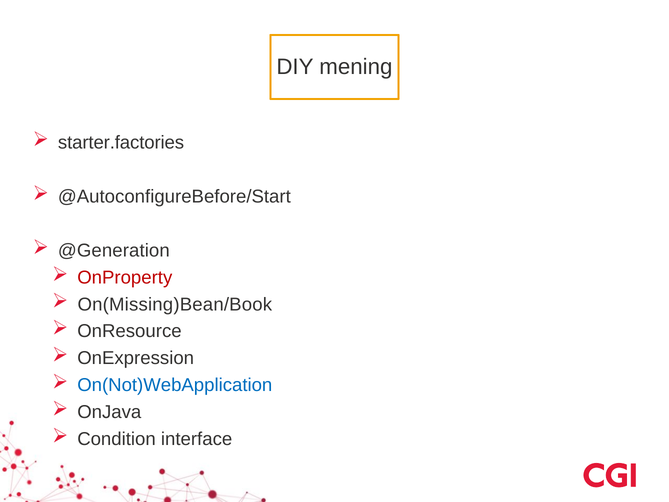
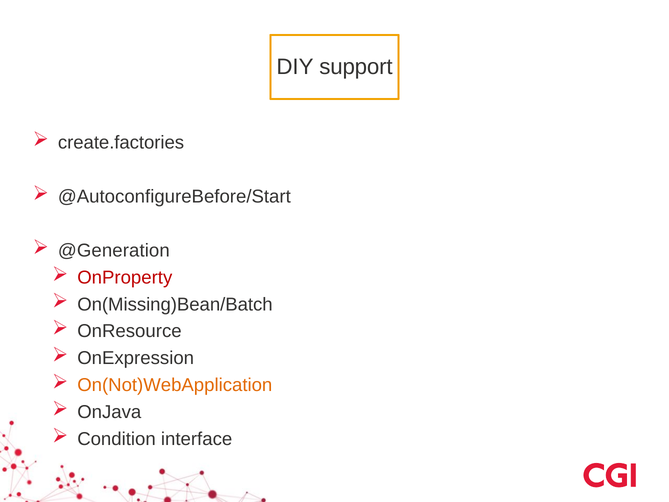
mening: mening -> support (356, 67)
starter.factories: starter.factories -> create.factories (121, 143)
On(Missing)Bean/Book: On(Missing)Bean/Book -> On(Missing)Bean/Batch (175, 304)
On(Not)WebApplication colour: blue -> orange (175, 385)
